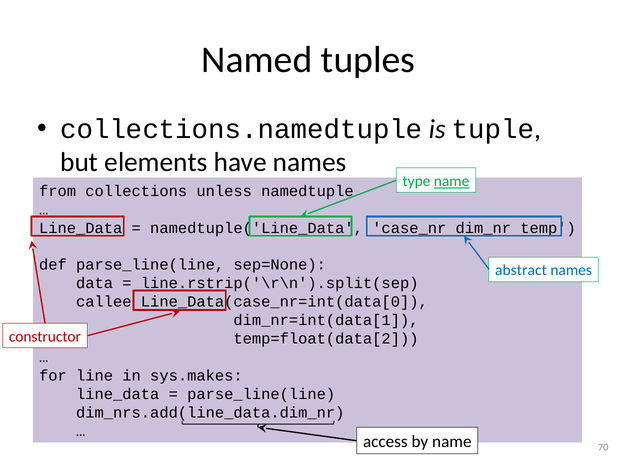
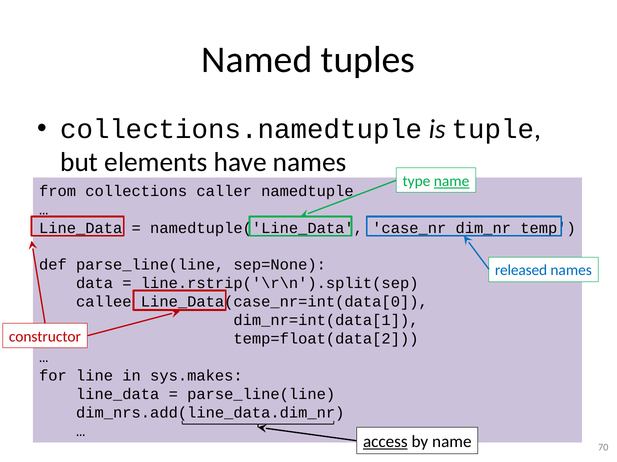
unless: unless -> caller (224, 191)
abstract: abstract -> released (521, 271)
access underline: none -> present (385, 442)
